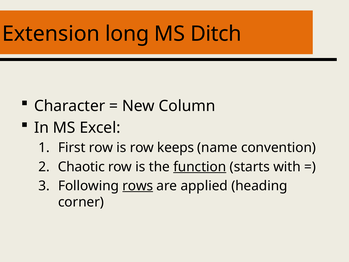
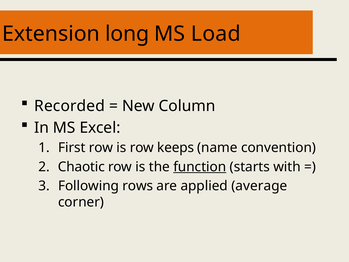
Ditch: Ditch -> Load (216, 34)
Character: Character -> Recorded (70, 106)
rows underline: present -> none (138, 186)
heading: heading -> average (259, 186)
